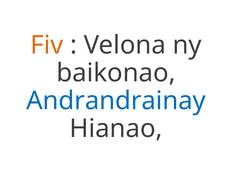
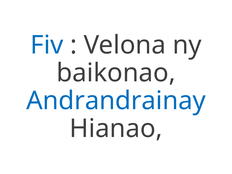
Fiv colour: orange -> blue (47, 45)
